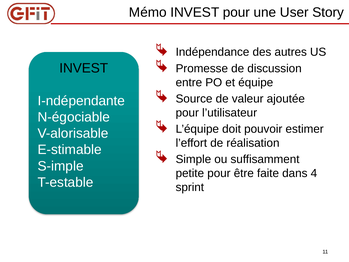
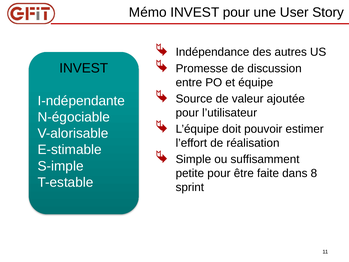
4: 4 -> 8 (314, 173)
